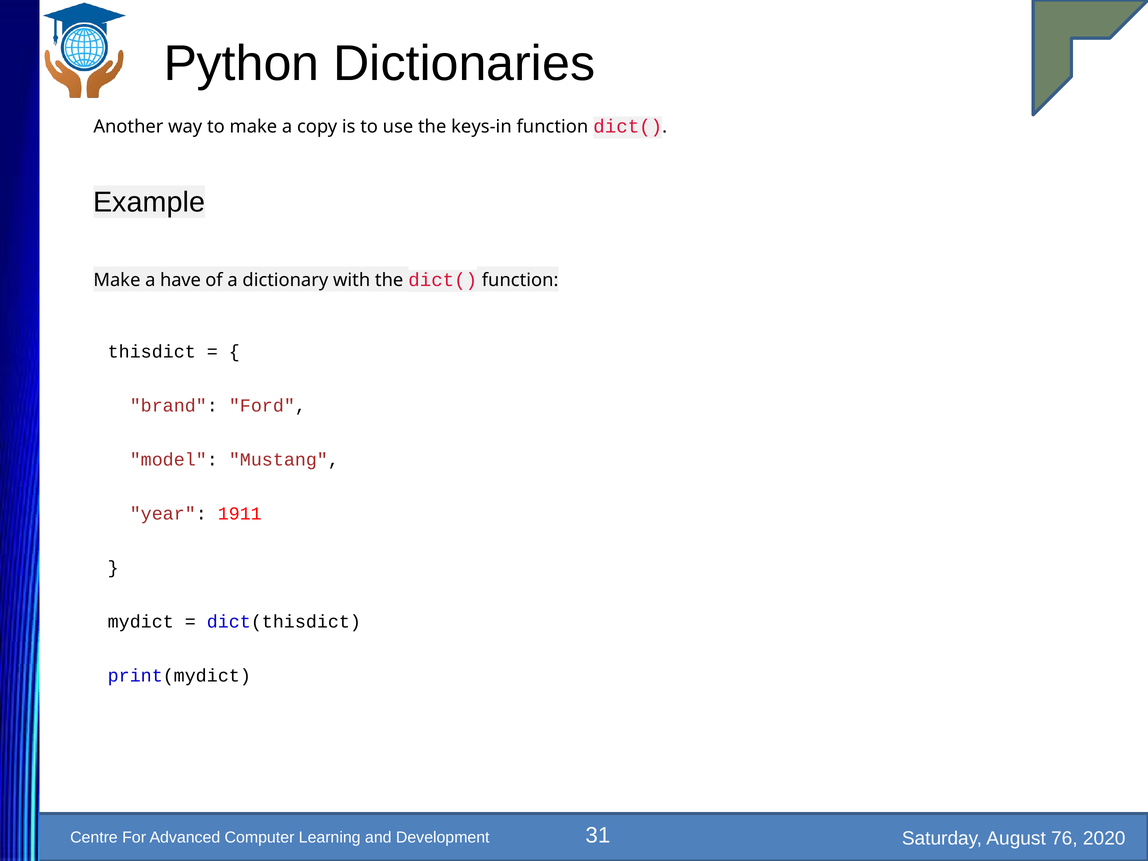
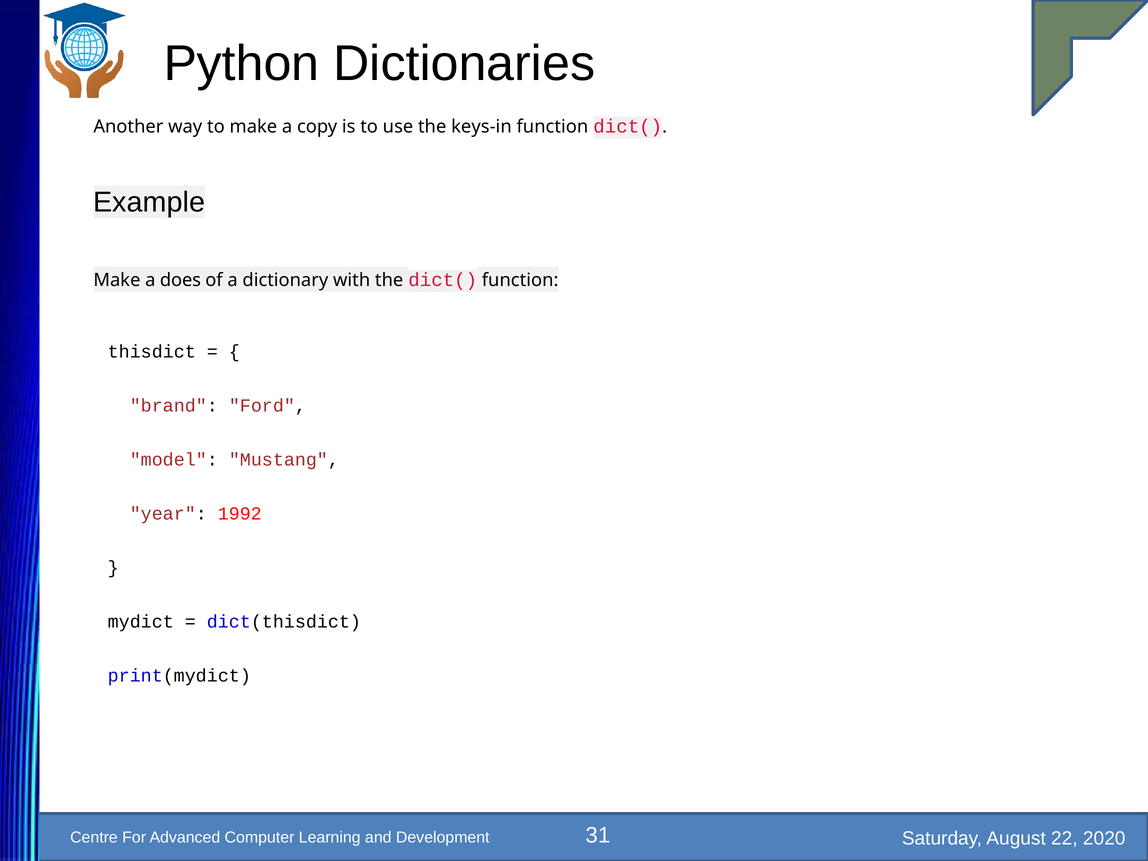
have: have -> does (180, 280)
1911: 1911 -> 1992 (240, 514)
76: 76 -> 22 (1064, 838)
